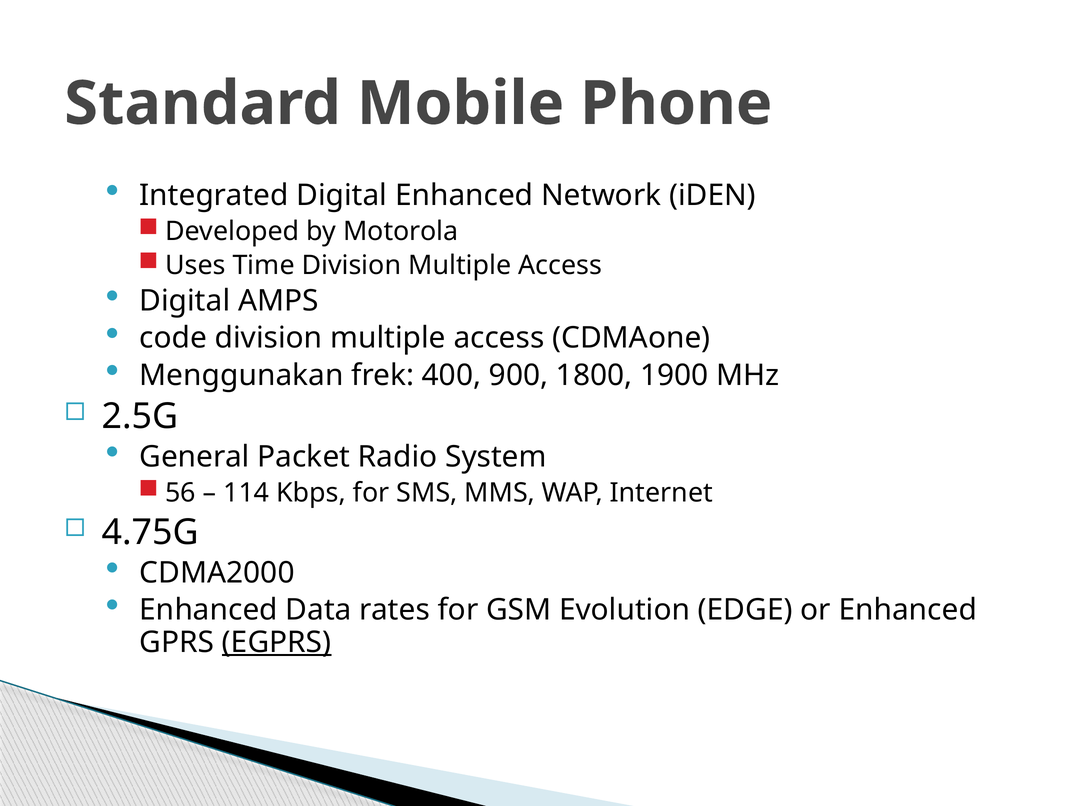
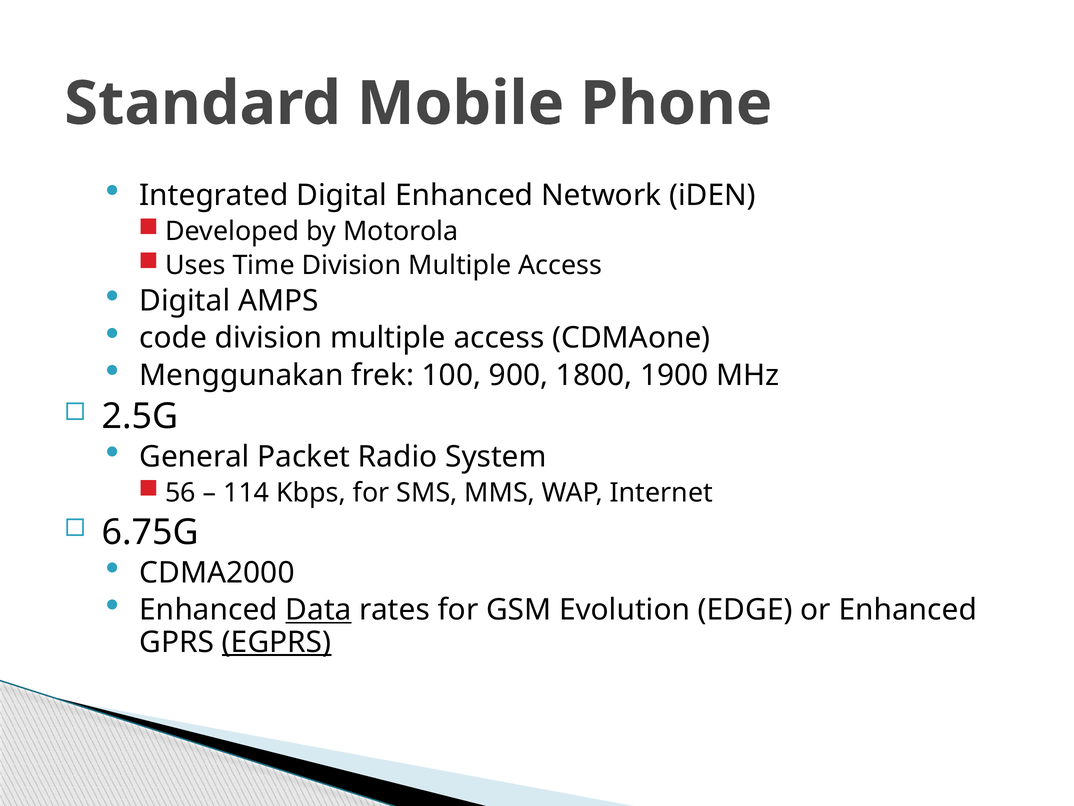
400: 400 -> 100 (452, 375)
4.75G: 4.75G -> 6.75G (150, 532)
Data underline: none -> present (319, 610)
